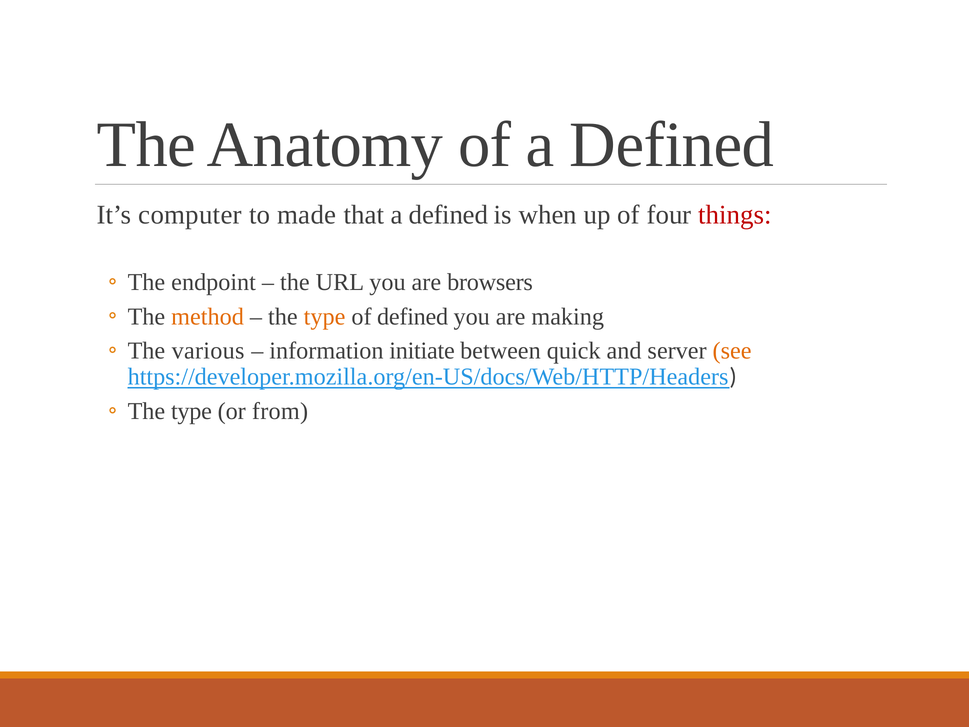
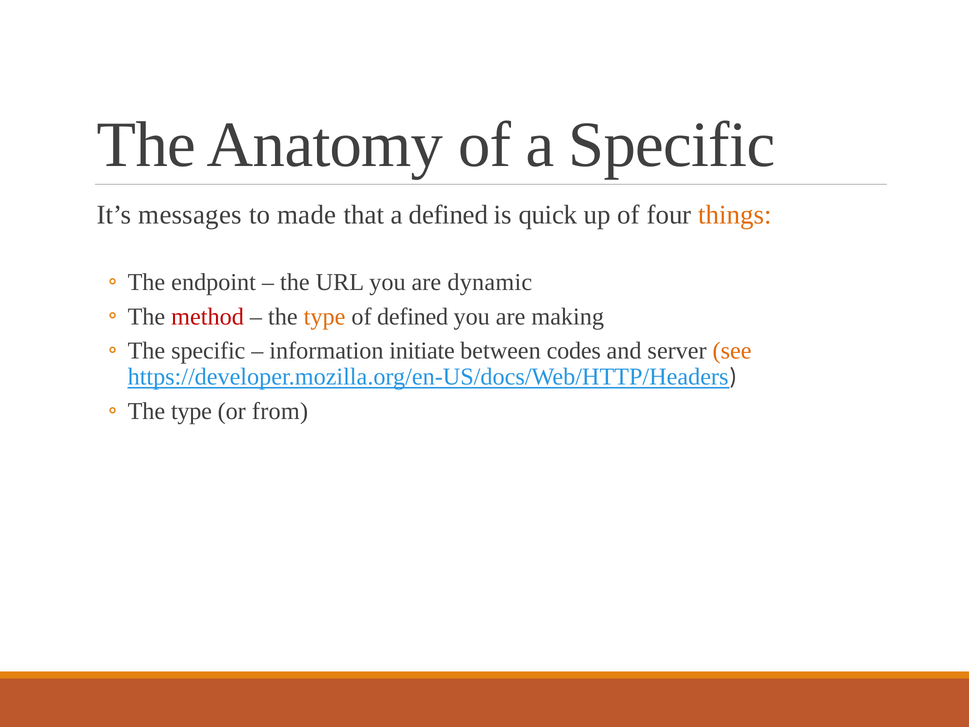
of a Defined: Defined -> Specific (672, 145)
computer: computer -> messages (190, 215)
when: when -> quick (548, 215)
things colour: red -> orange (735, 215)
browsers: browsers -> dynamic (490, 282)
method colour: orange -> red (208, 316)
The various: various -> specific (208, 351)
quick: quick -> codes (574, 351)
